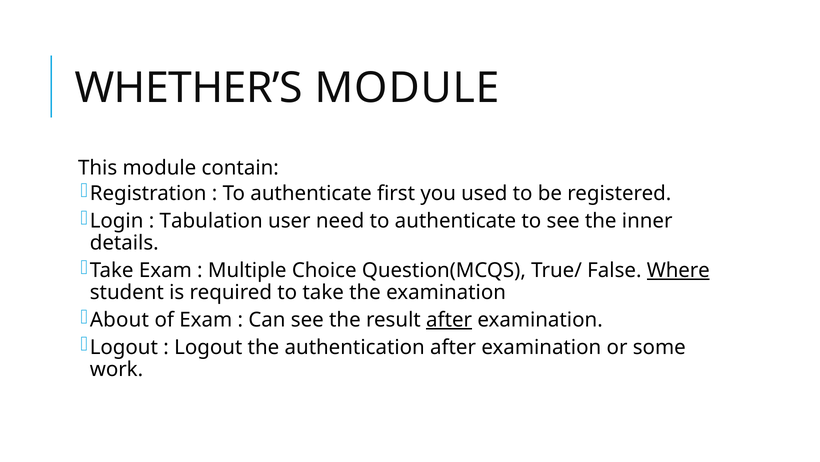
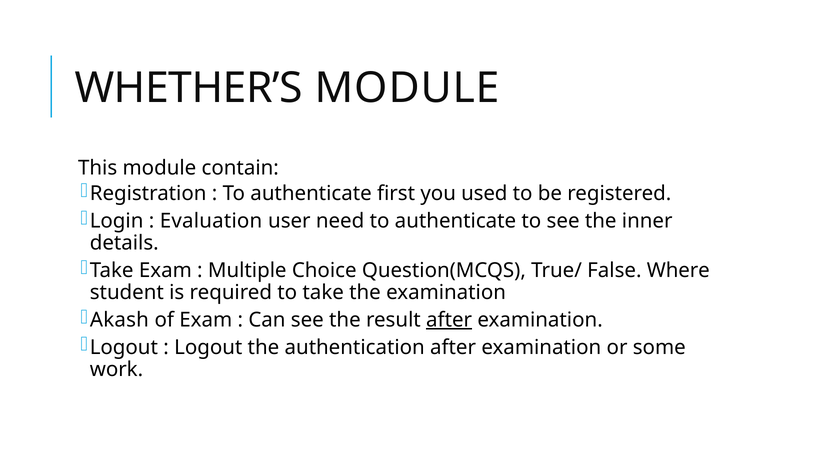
Tabulation: Tabulation -> Evaluation (211, 221)
Where underline: present -> none (678, 270)
About: About -> Akash (119, 319)
